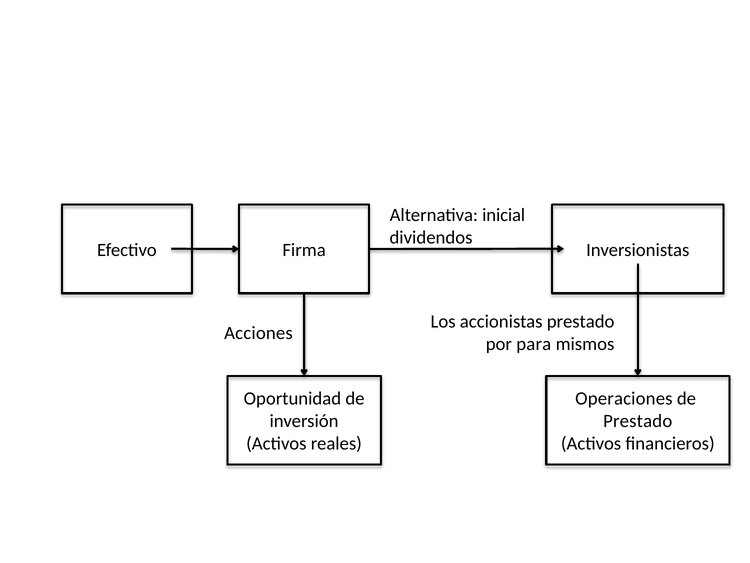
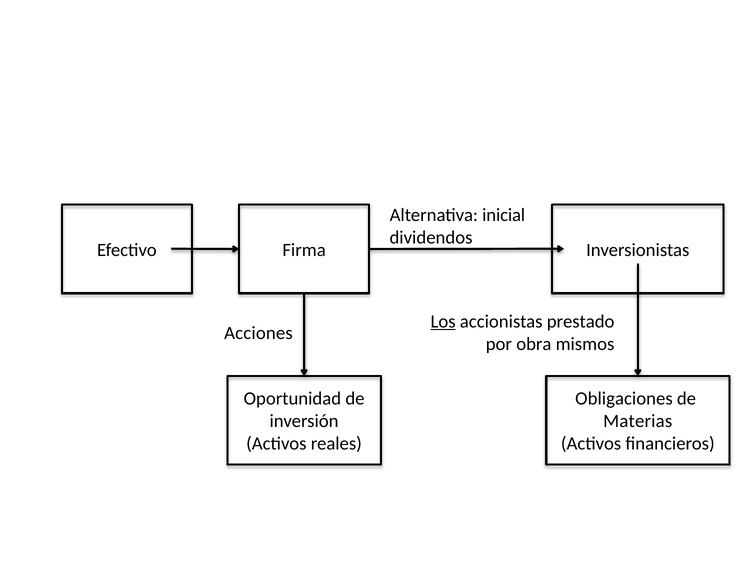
Los underline: none -> present (443, 321)
para: para -> obra (534, 344)
Operaciones: Operaciones -> Obligaciones (624, 398)
Prestado: Prestado -> Materias (638, 421)
